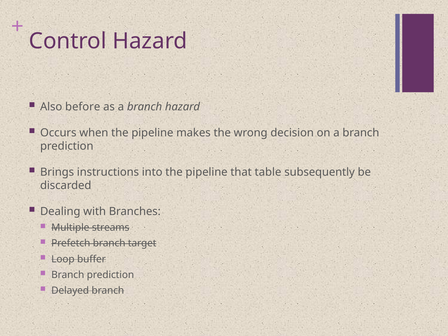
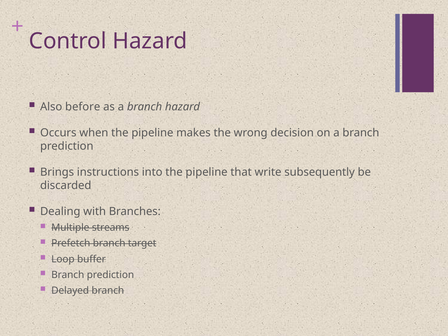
table: table -> write (268, 172)
